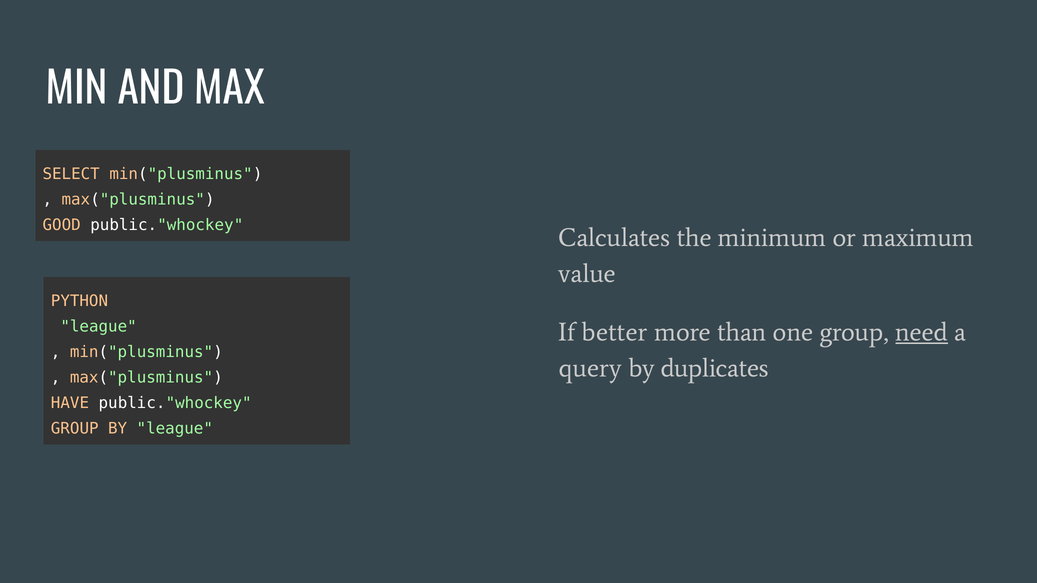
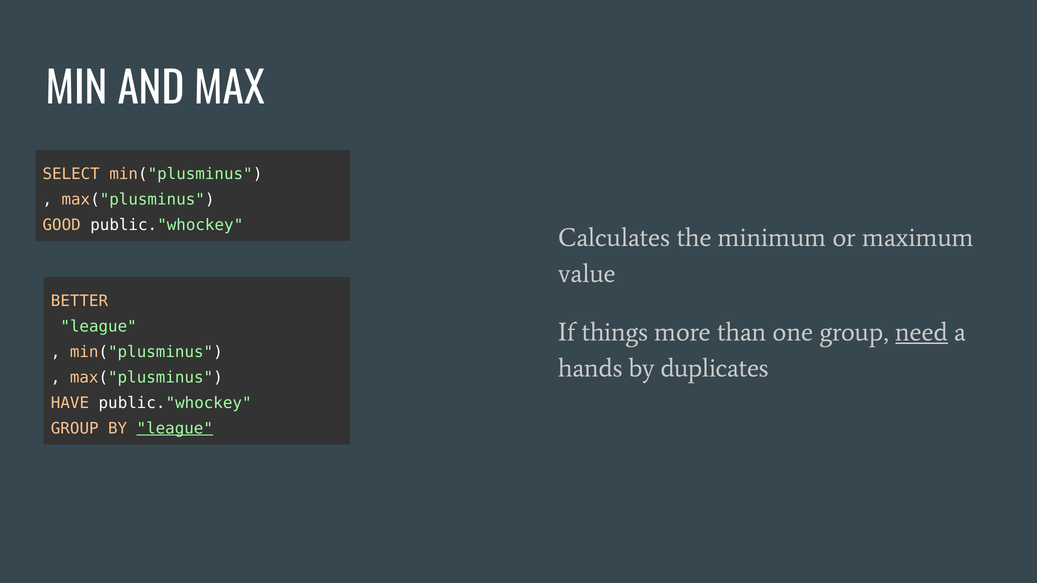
PYTHON: PYTHON -> BETTER (79, 301)
better: better -> things (615, 333)
query: query -> hands (590, 368)
league underline: none -> present (175, 429)
